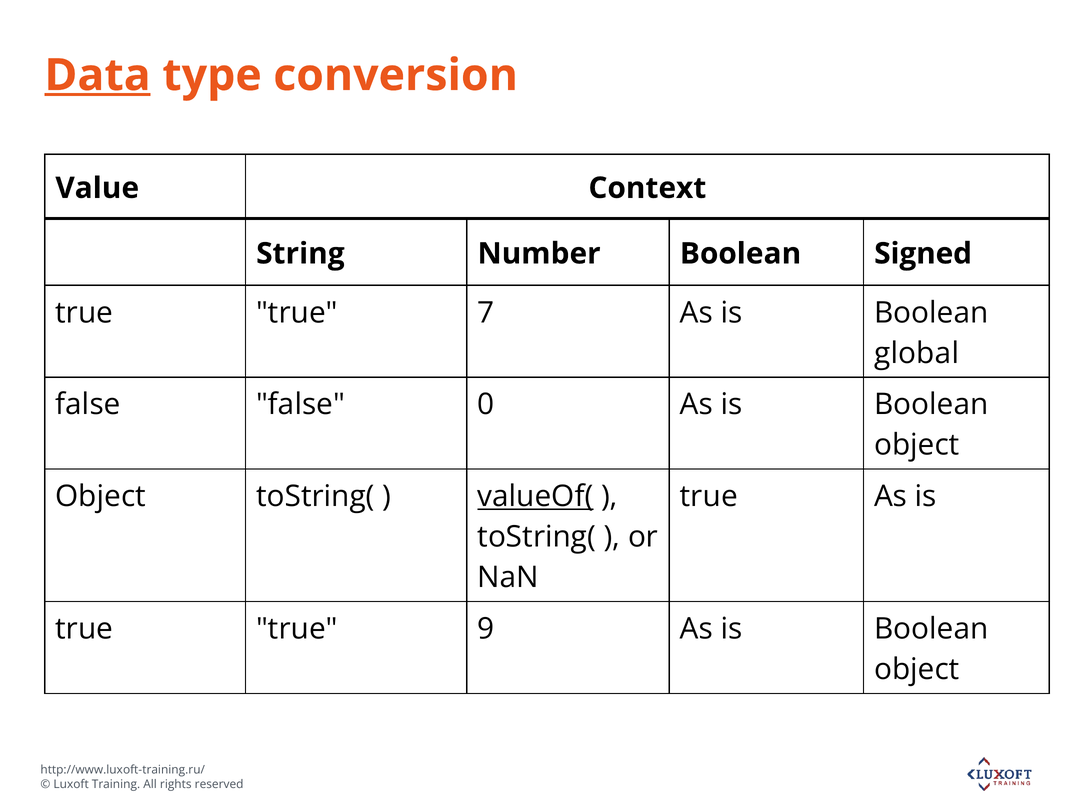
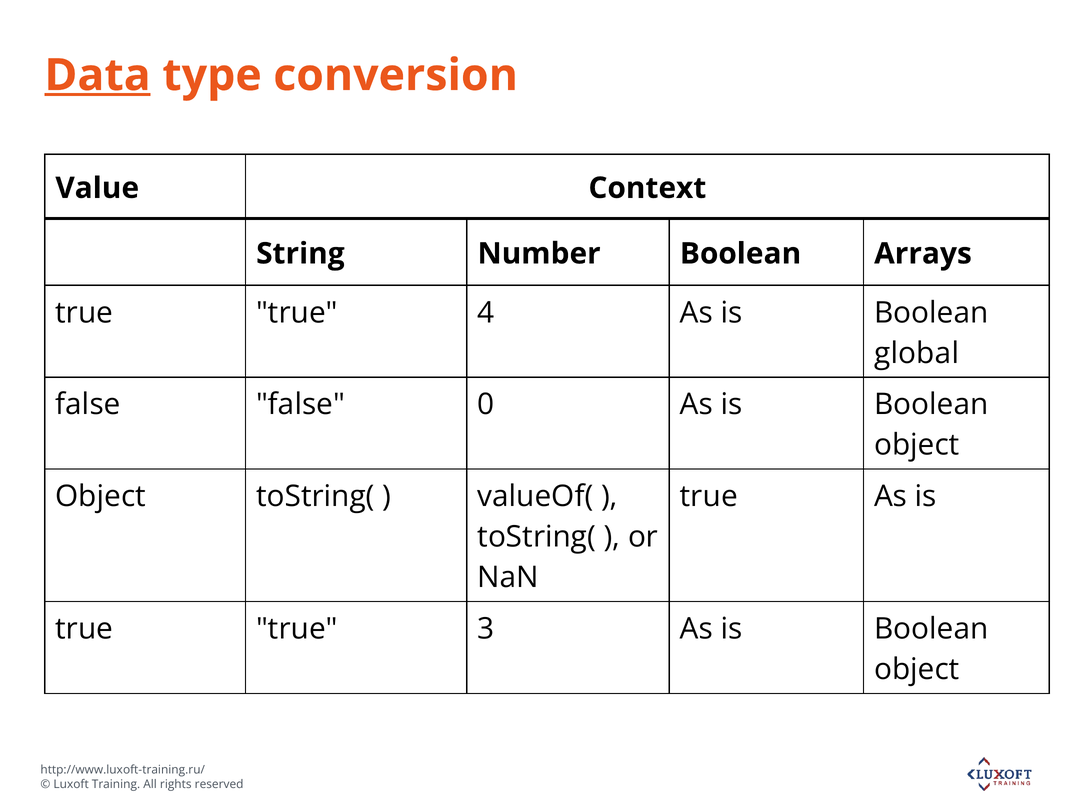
Signed: Signed -> Arrays (923, 254)
7: 7 -> 4 (486, 313)
valueOf( underline: present -> none (535, 496)
9: 9 -> 3 (486, 629)
